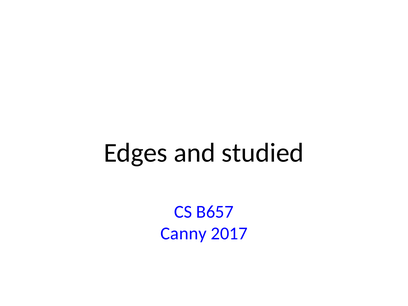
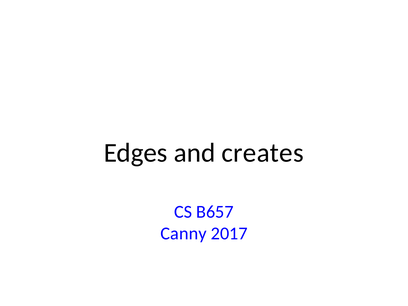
studied: studied -> creates (263, 153)
